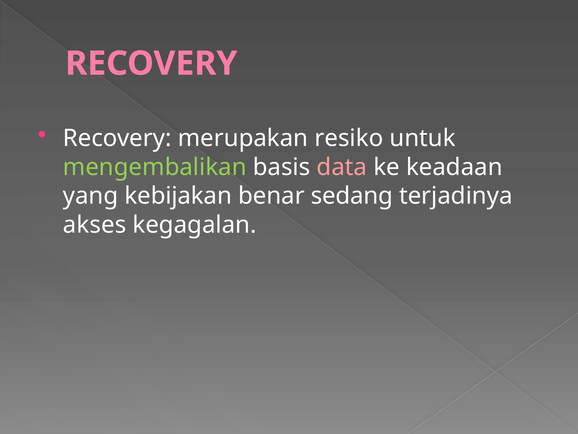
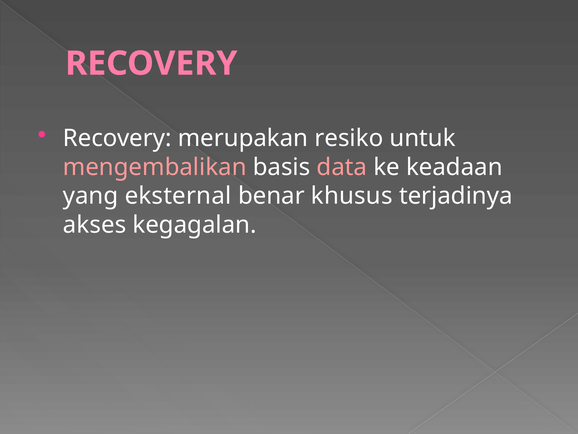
mengembalikan colour: light green -> pink (155, 167)
kebijakan: kebijakan -> eksternal (178, 196)
sedang: sedang -> khusus (352, 196)
